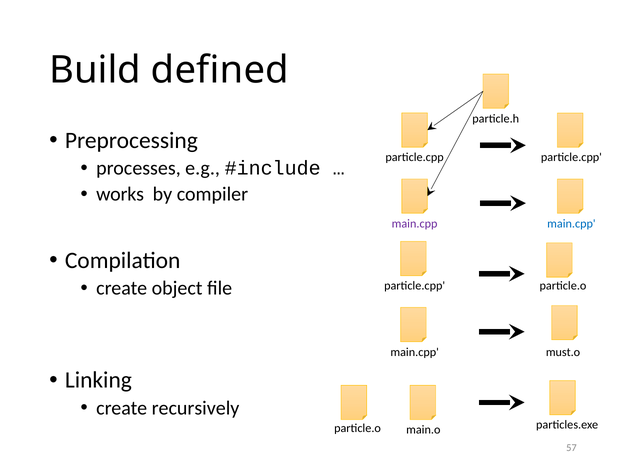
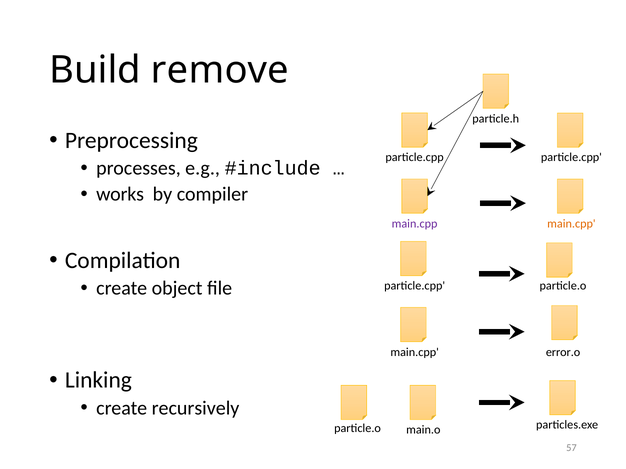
defined: defined -> remove (220, 70)
main.cpp colour: blue -> orange (571, 224)
must.o: must.o -> error.o (563, 353)
